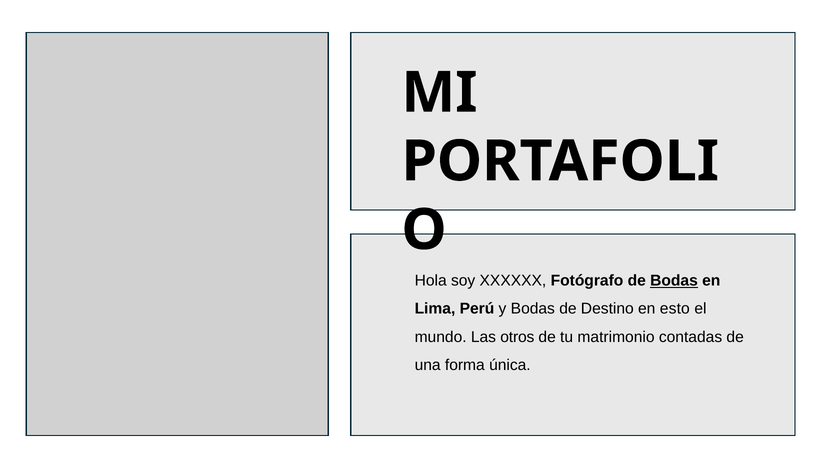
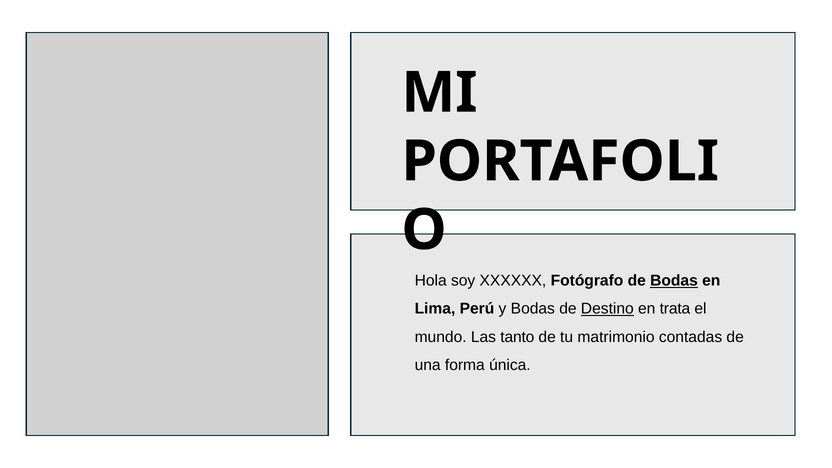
Destino underline: none -> present (607, 309)
esto: esto -> trata (675, 309)
otros: otros -> tanto (517, 337)
